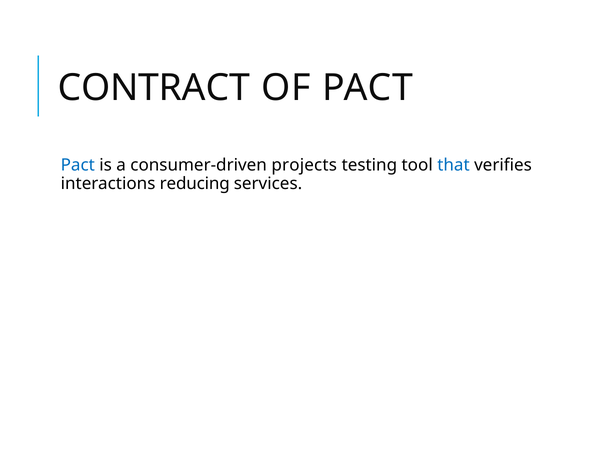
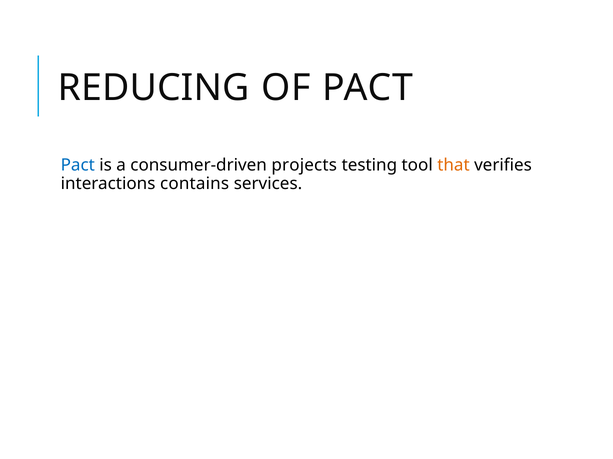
CONTRACT: CONTRACT -> REDUCING (154, 88)
that colour: blue -> orange (453, 165)
reducing: reducing -> contains (195, 184)
